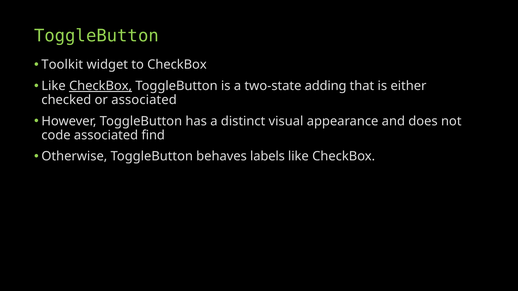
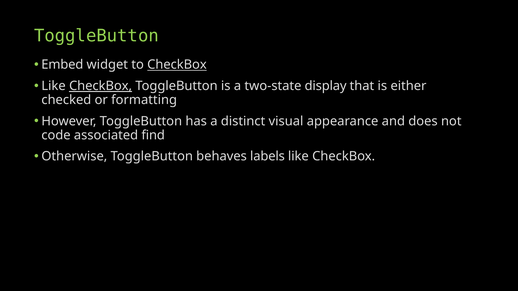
Toolkit: Toolkit -> Embed (62, 65)
CheckBox underline: none -> present (177, 65)
adding: adding -> display (326, 86)
or associated: associated -> formatting (144, 100)
